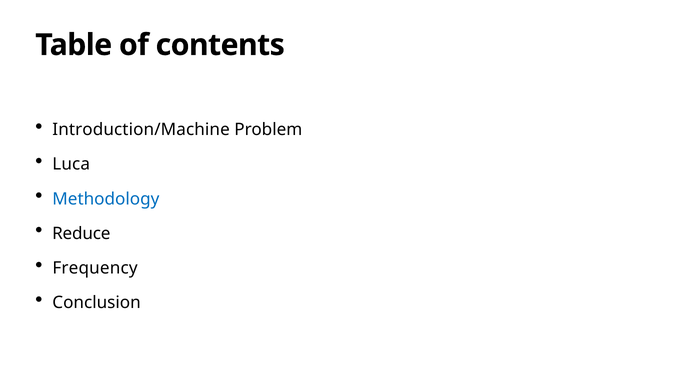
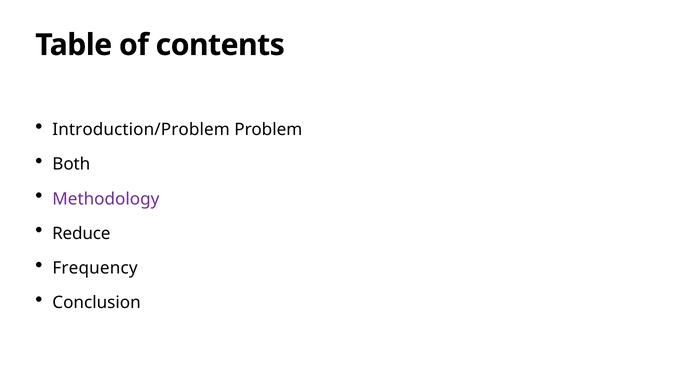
Introduction/Machine: Introduction/Machine -> Introduction/Problem (141, 130)
Luca: Luca -> Both (71, 164)
Methodology colour: blue -> purple (106, 199)
